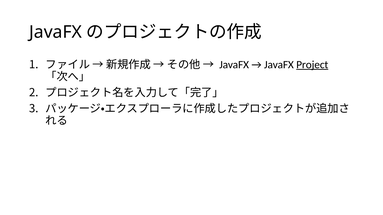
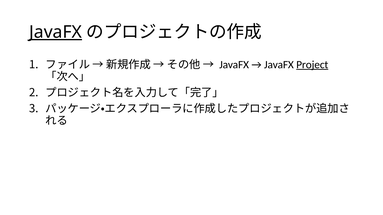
JavaFX underline: none -> present (56, 32)
